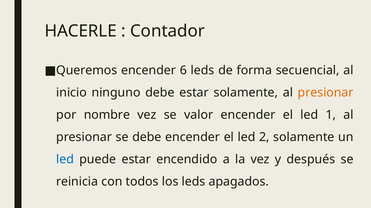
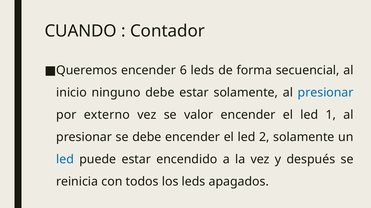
HACERLE: HACERLE -> CUANDO (81, 31)
presionar colour: orange -> blue (326, 93)
nombre: nombre -> externo (107, 115)
